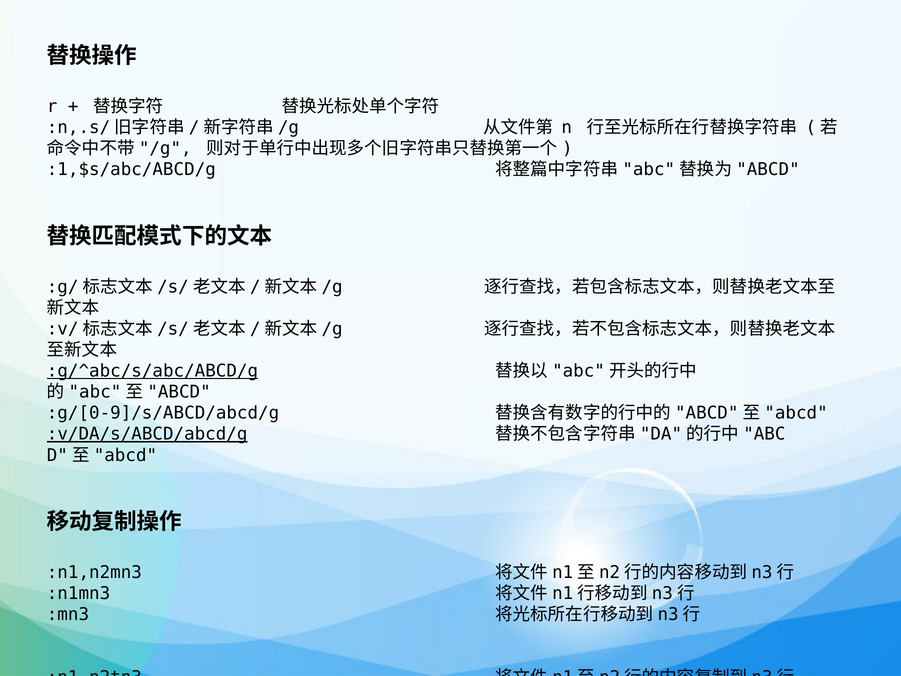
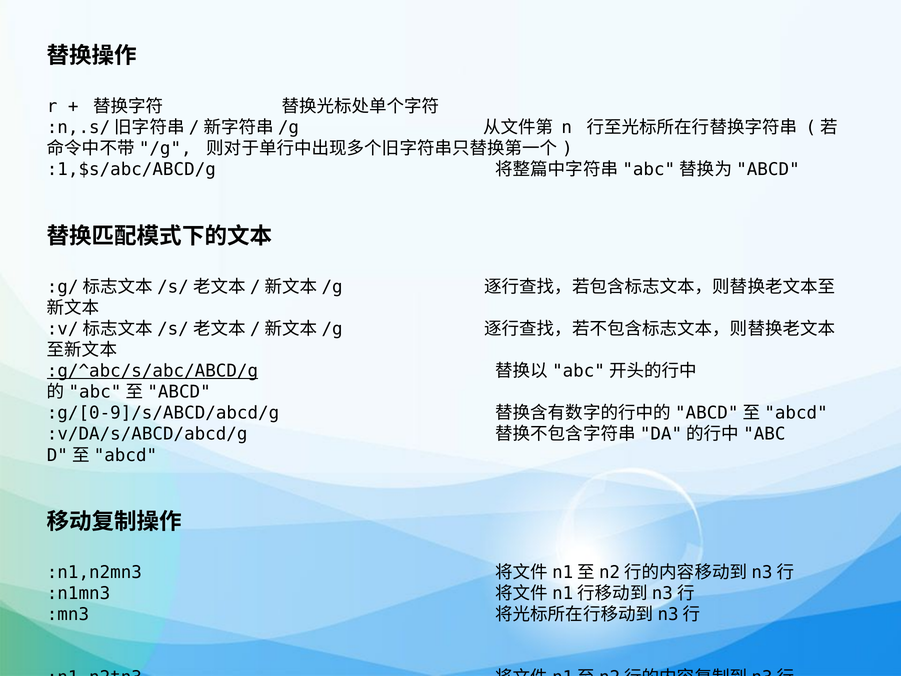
:v/DA/s/ABCD/abcd/g underline: present -> none (147, 434)
